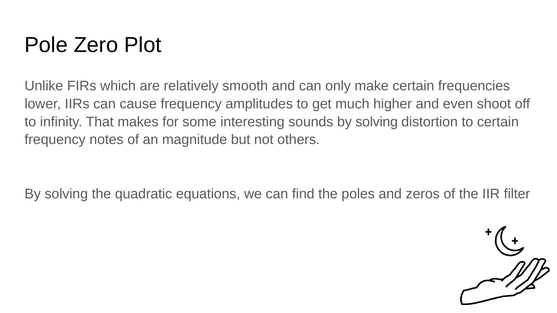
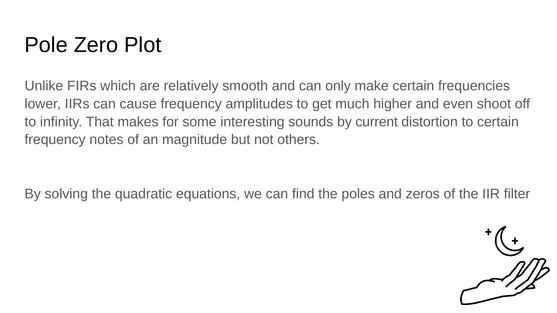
sounds by solving: solving -> current (377, 122)
